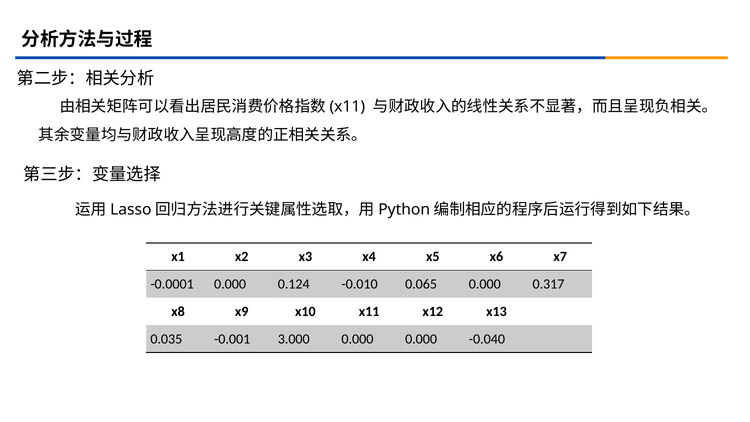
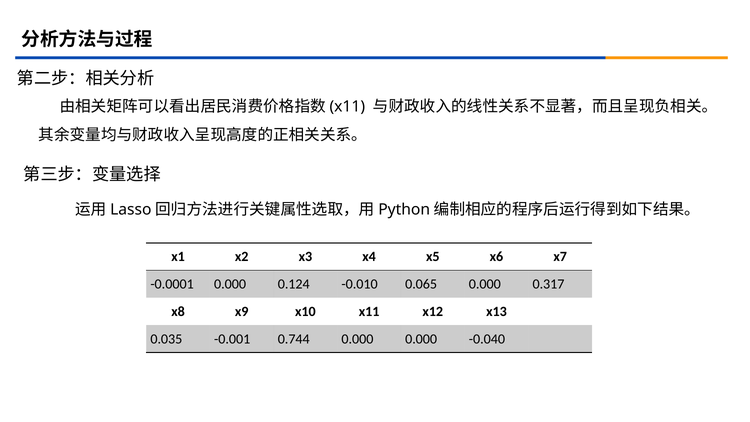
3.000: 3.000 -> 0.744 (294, 339)
